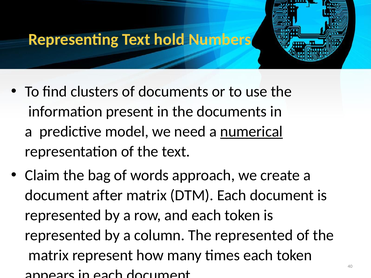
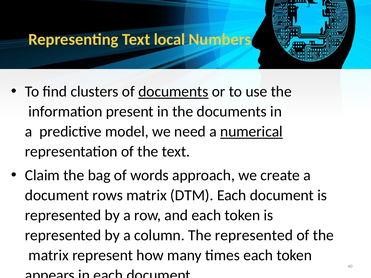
hold: hold -> local (170, 39)
documents underline: none -> present (173, 92)
after: after -> rows (108, 196)
